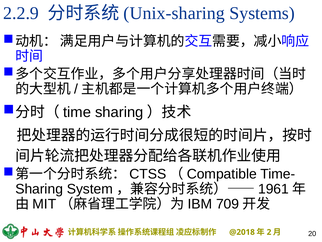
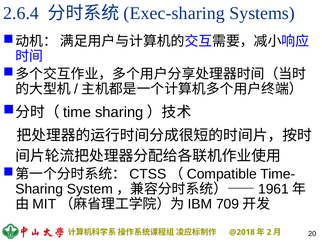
2.2.9: 2.2.9 -> 2.6.4 (21, 13)
Unix-sharing: Unix-sharing -> Exec-sharing (174, 13)
